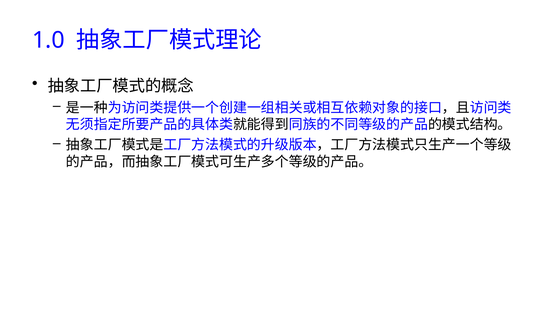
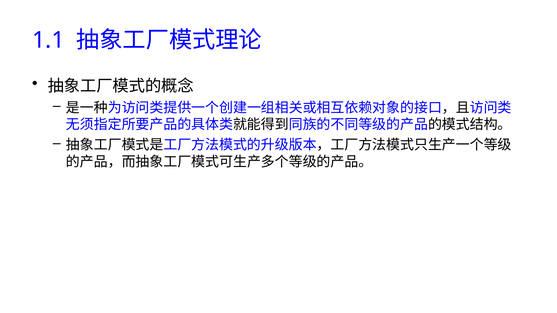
1.0: 1.0 -> 1.1 (48, 40)
